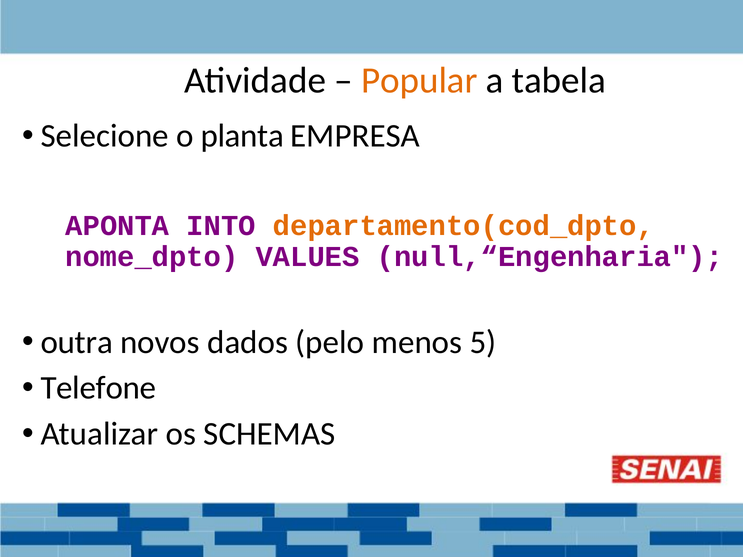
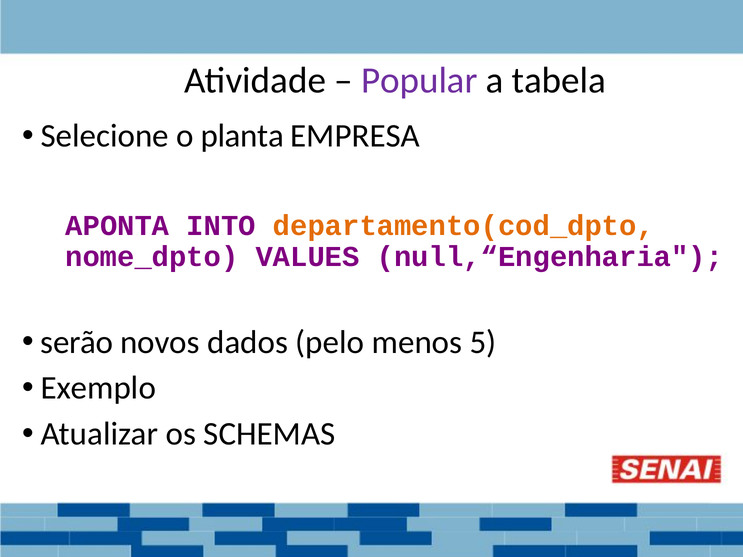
Popular colour: orange -> purple (419, 81)
outra: outra -> serão (77, 342)
Telefone: Telefone -> Exemplo (98, 388)
